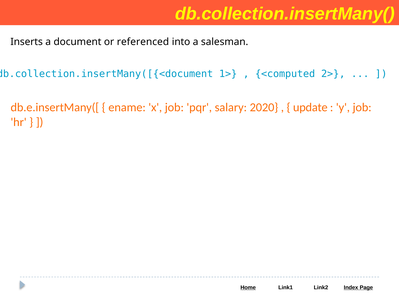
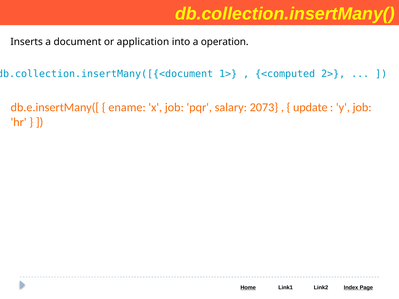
referenced: referenced -> application (143, 42)
salesman: salesman -> operation (225, 42)
2020: 2020 -> 2073 (264, 108)
